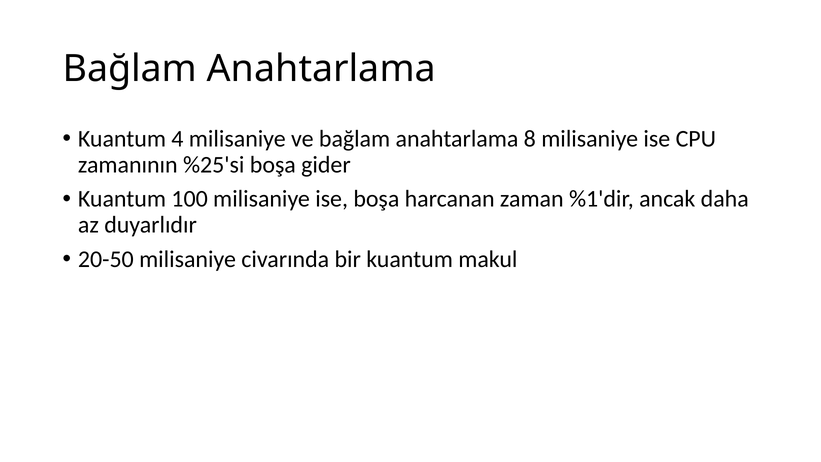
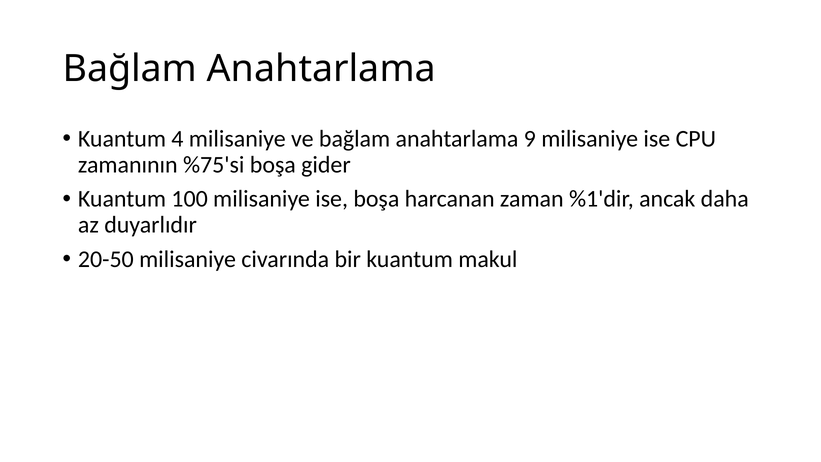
8: 8 -> 9 (530, 139)
%25'si: %25'si -> %75'si (214, 165)
